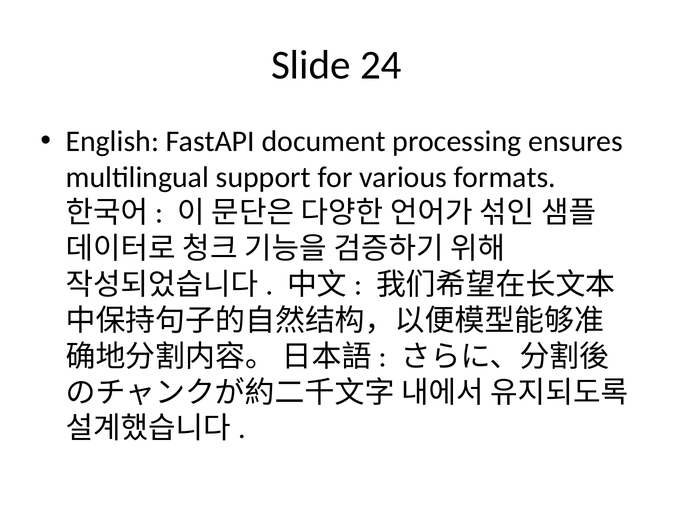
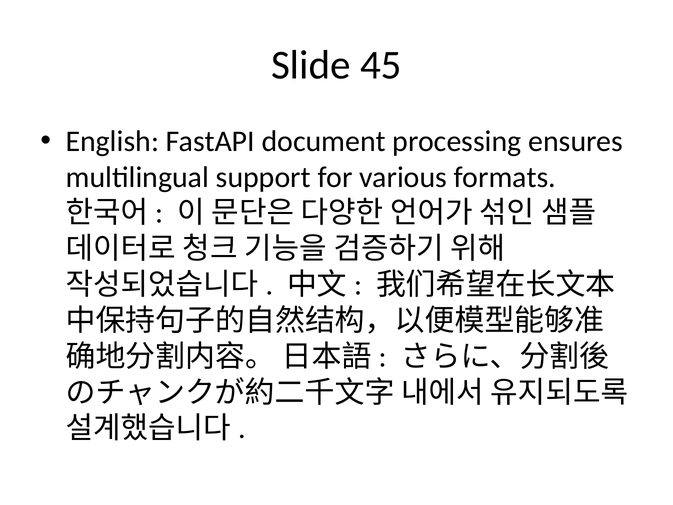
24: 24 -> 45 (381, 65)
